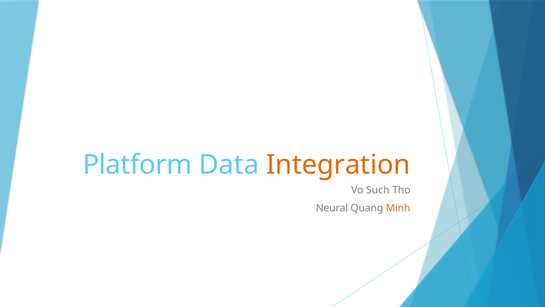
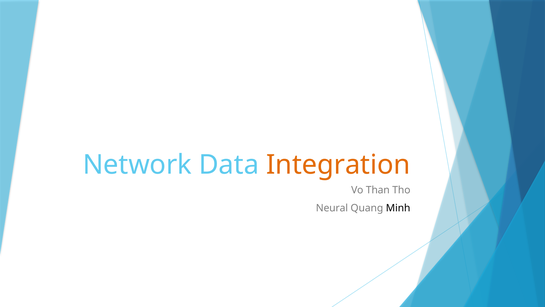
Platform: Platform -> Network (137, 165)
Such: Such -> Than (378, 190)
Minh colour: orange -> black (398, 208)
